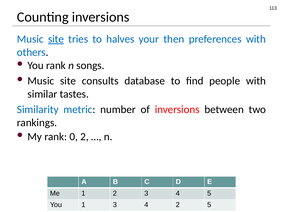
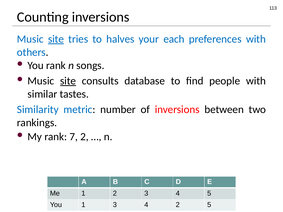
then: then -> each (174, 39)
site underline: none -> present (68, 81)
0: 0 -> 7 (74, 137)
